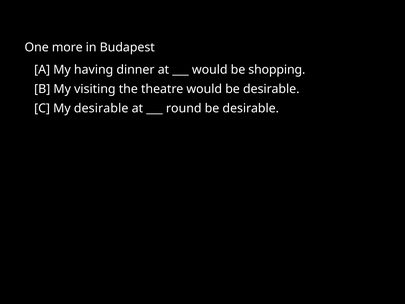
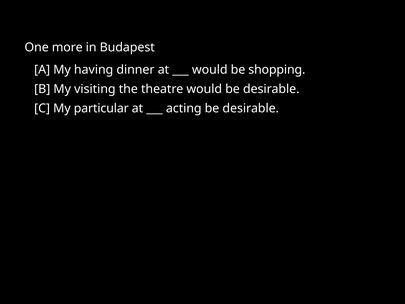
My desirable: desirable -> particular (101, 108)
round: round -> acting (184, 108)
